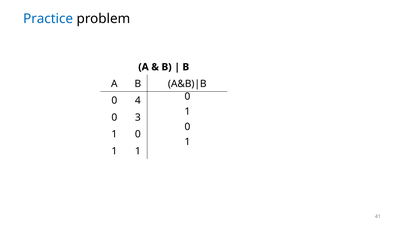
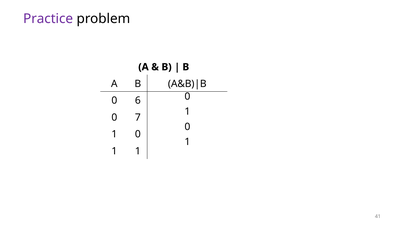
Practice colour: blue -> purple (48, 19)
4: 4 -> 6 (138, 101)
3: 3 -> 7 (138, 118)
